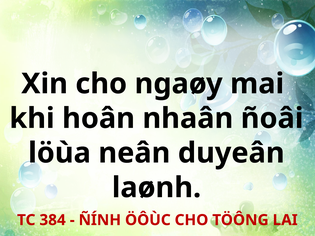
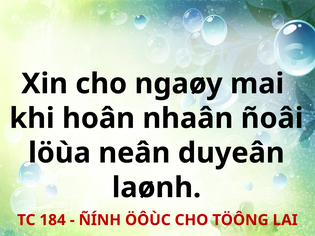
384: 384 -> 184 (53, 220)
